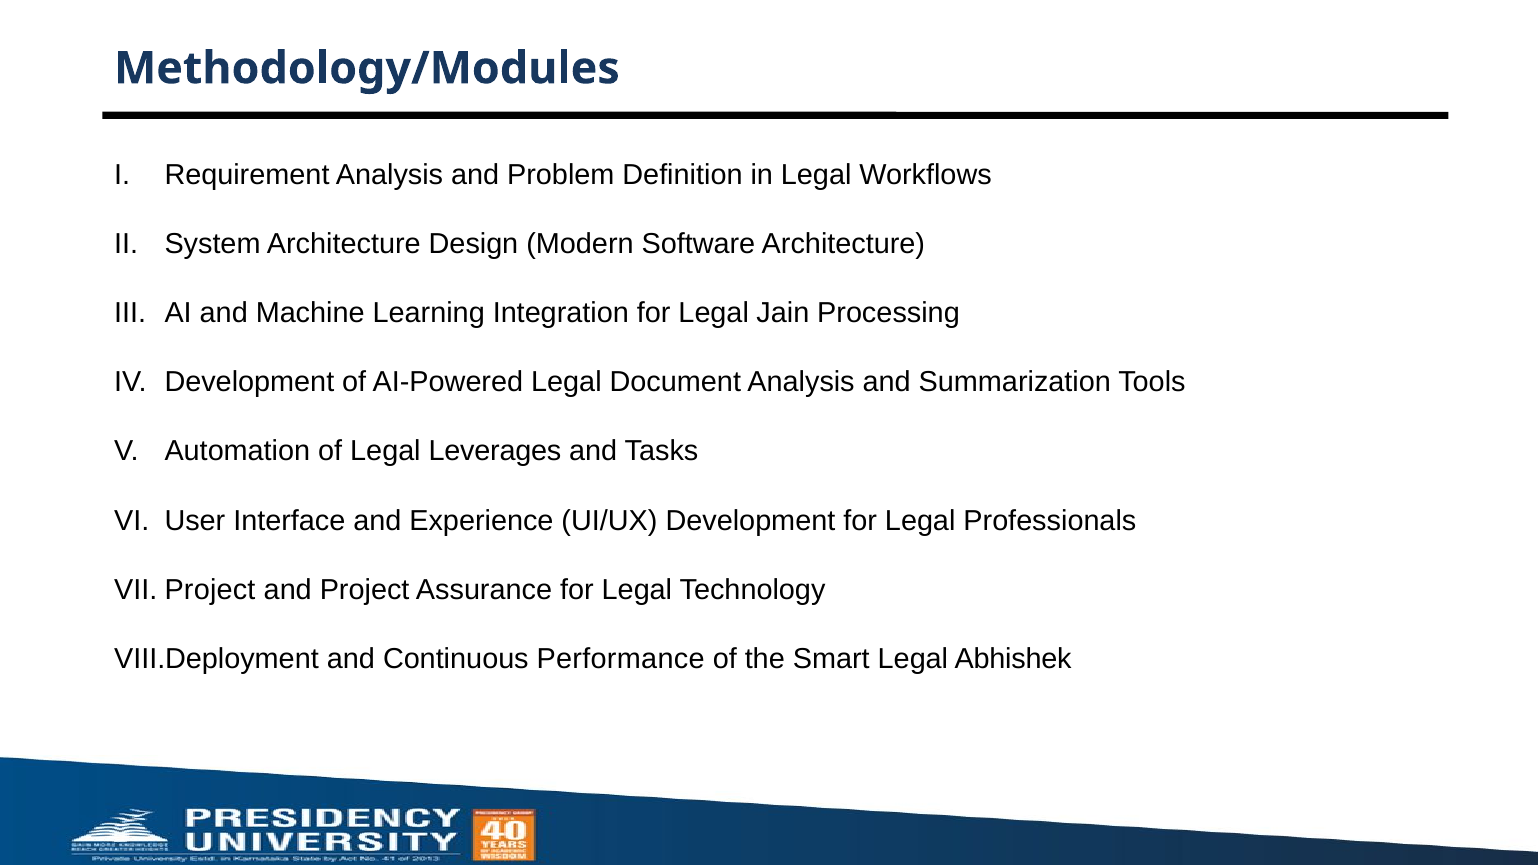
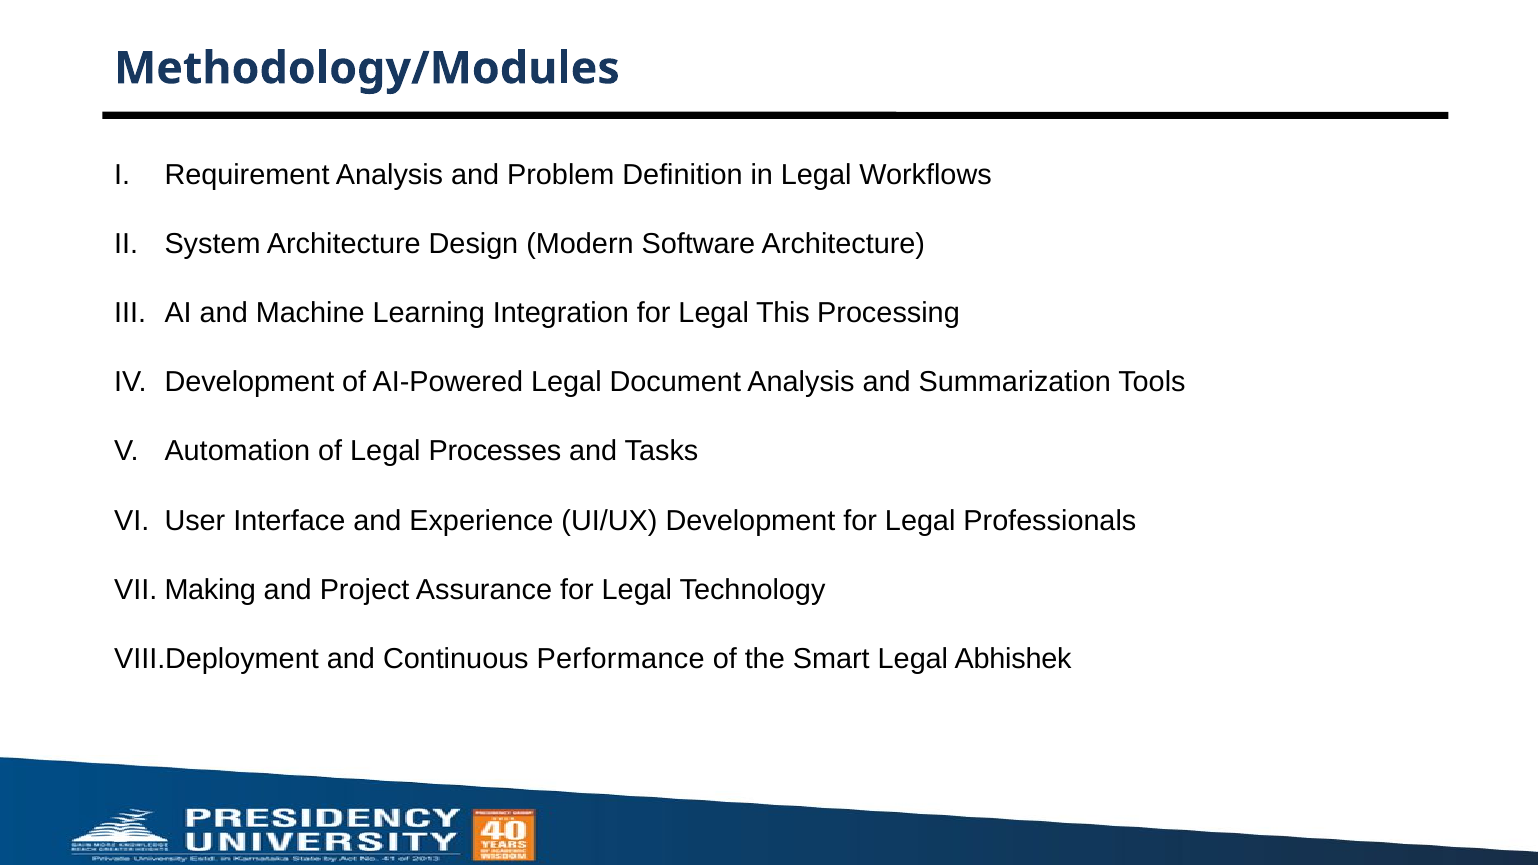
Jain: Jain -> This (783, 313)
Leverages: Leverages -> Processes (495, 451)
Project: Project -> Making (210, 590)
